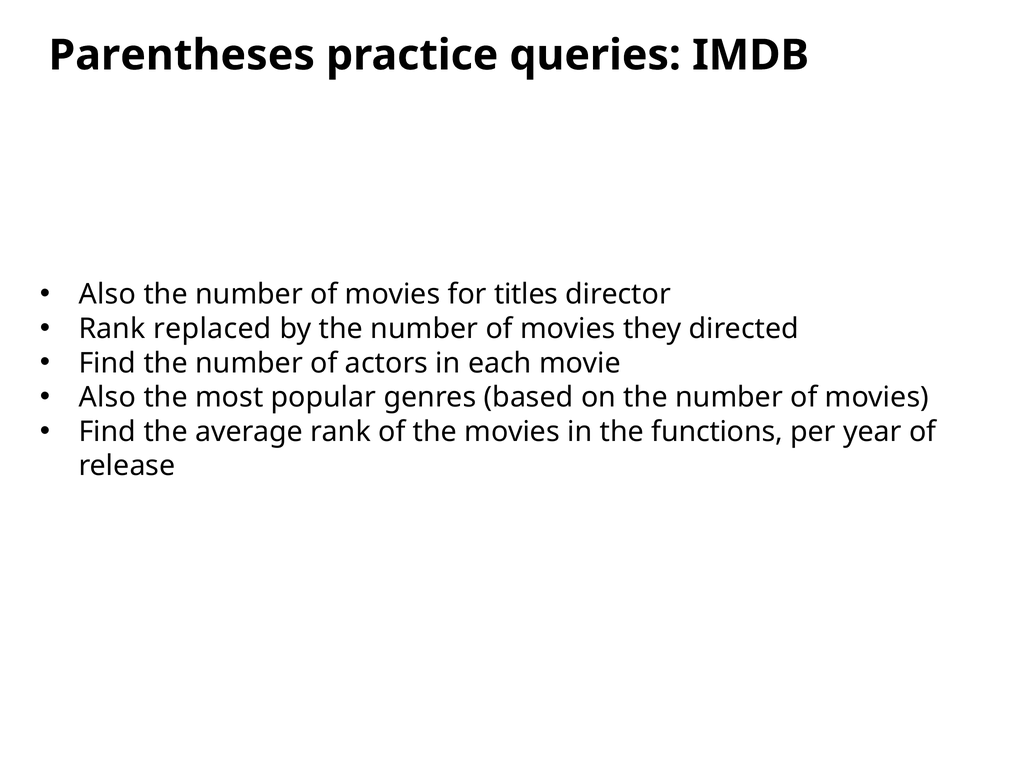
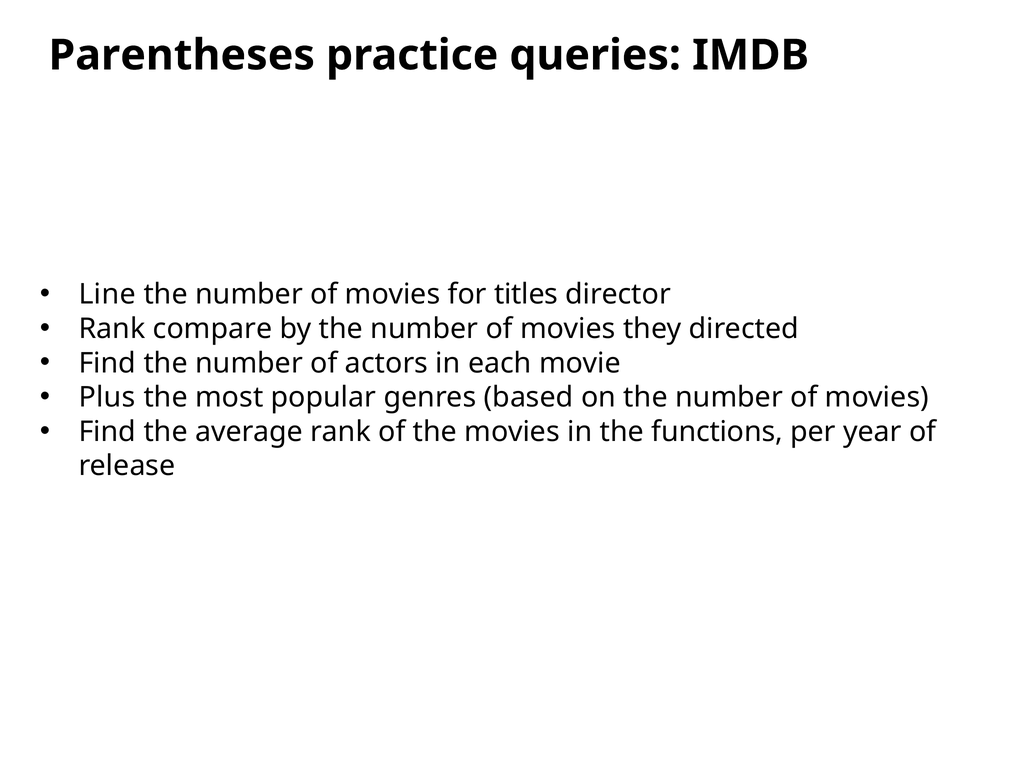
Also: Also -> Line (107, 294)
replaced: replaced -> compare (213, 329)
Also: Also -> Plus (107, 397)
